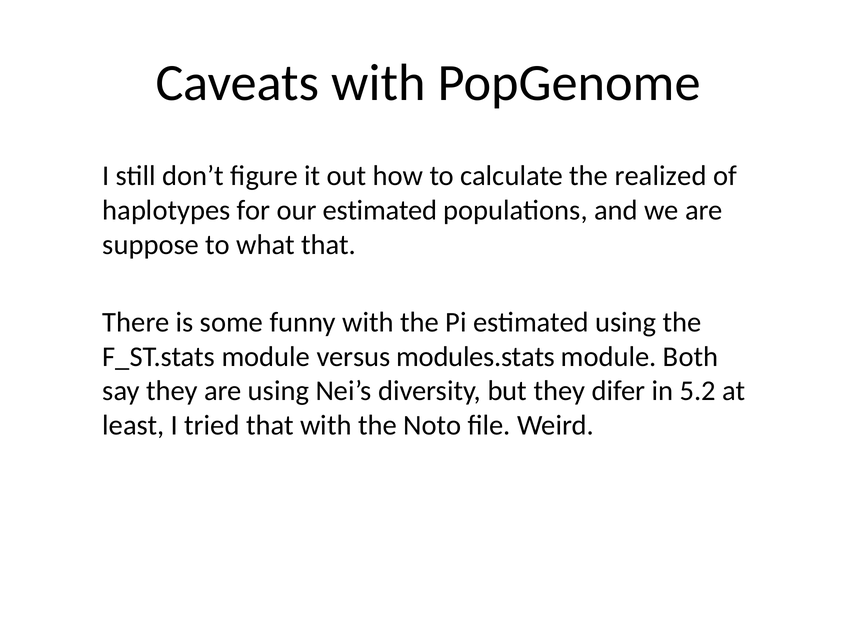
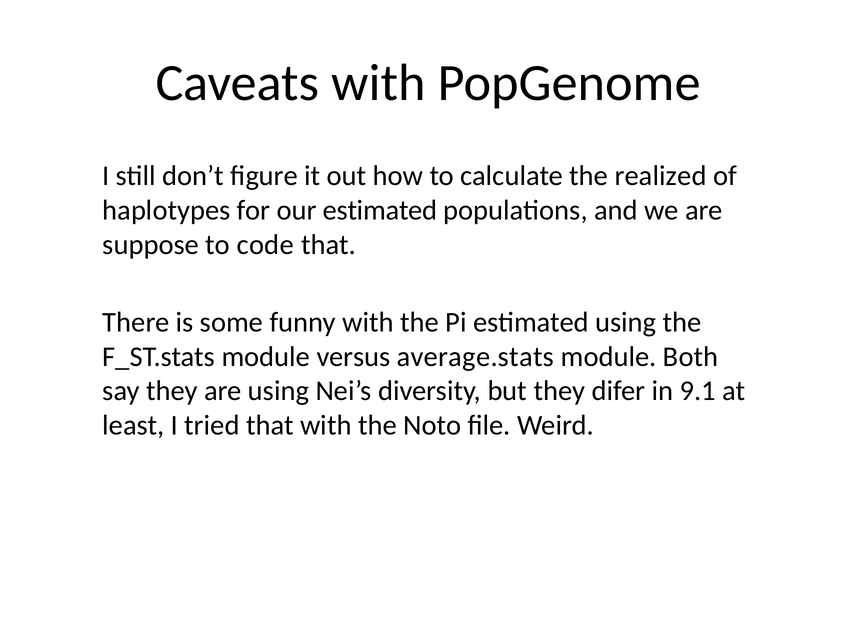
what: what -> code (265, 245)
modules.stats: modules.stats -> average.stats (475, 356)
5.2: 5.2 -> 9.1 (698, 391)
